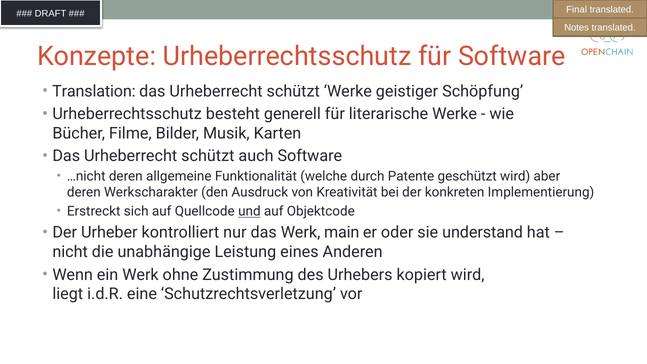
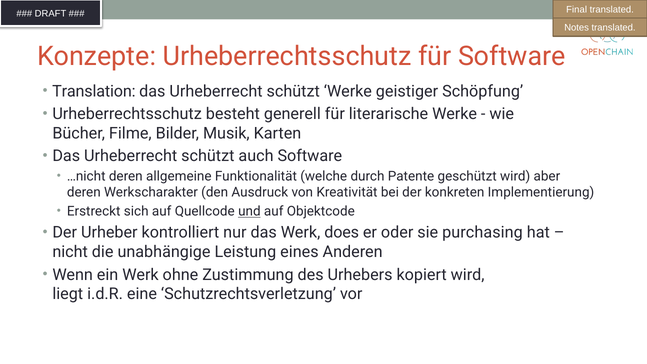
main: main -> does (342, 233)
understand: understand -> purchasing (482, 233)
